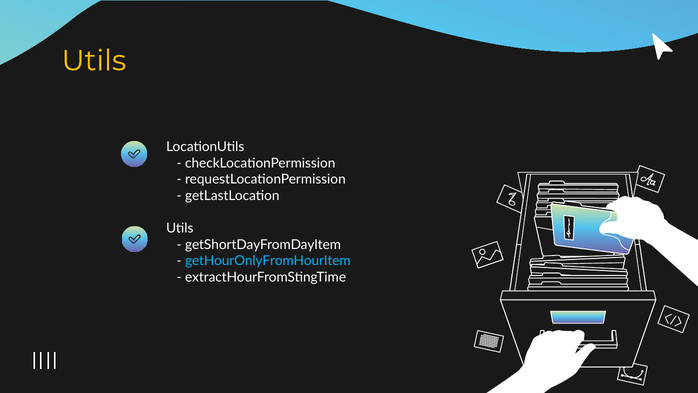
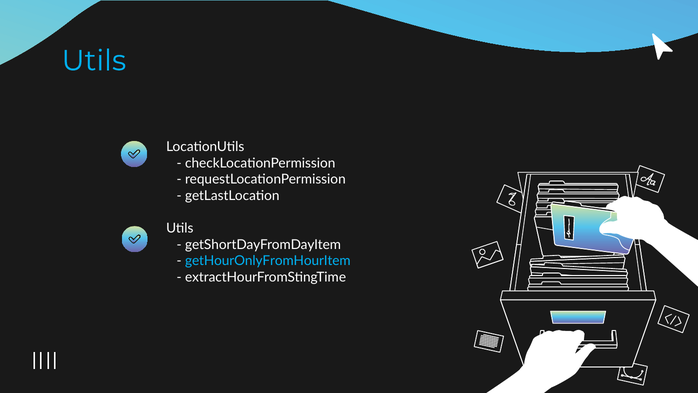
Utils colour: yellow -> light blue (94, 61)
